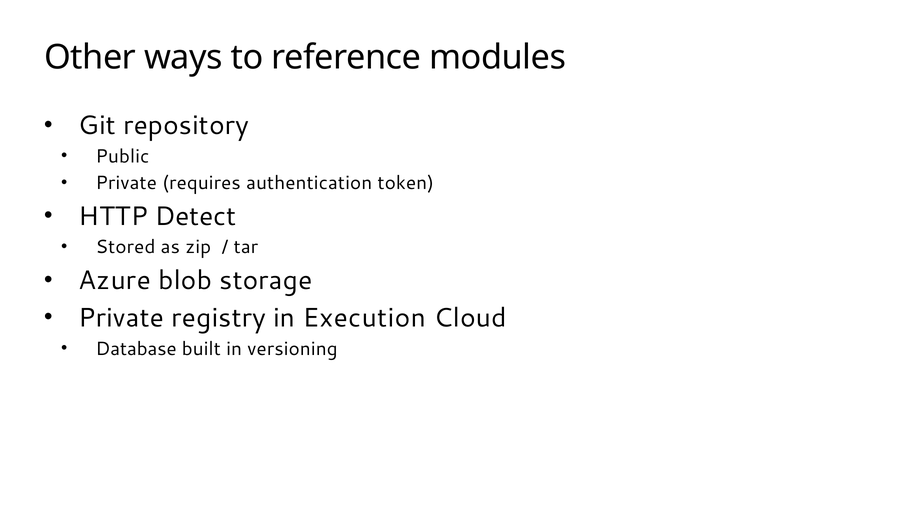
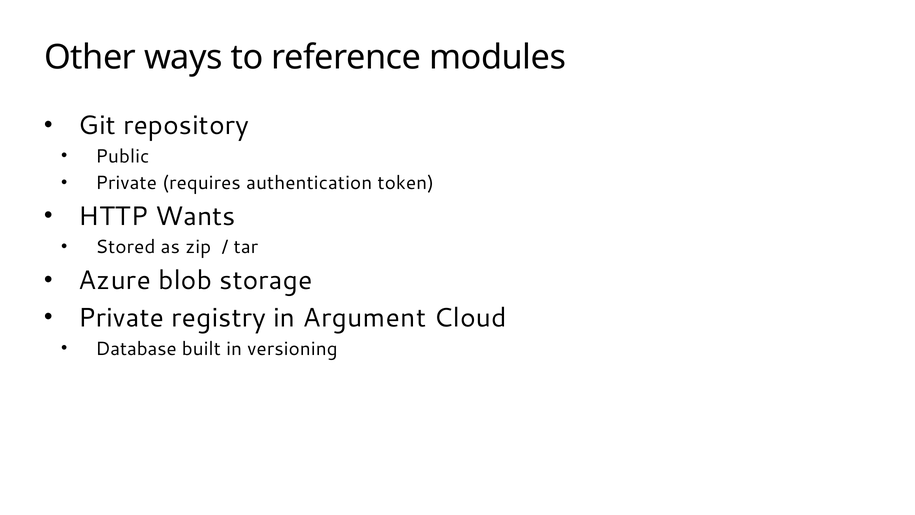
Detect: Detect -> Wants (195, 216)
Execution: Execution -> Argument (364, 318)
